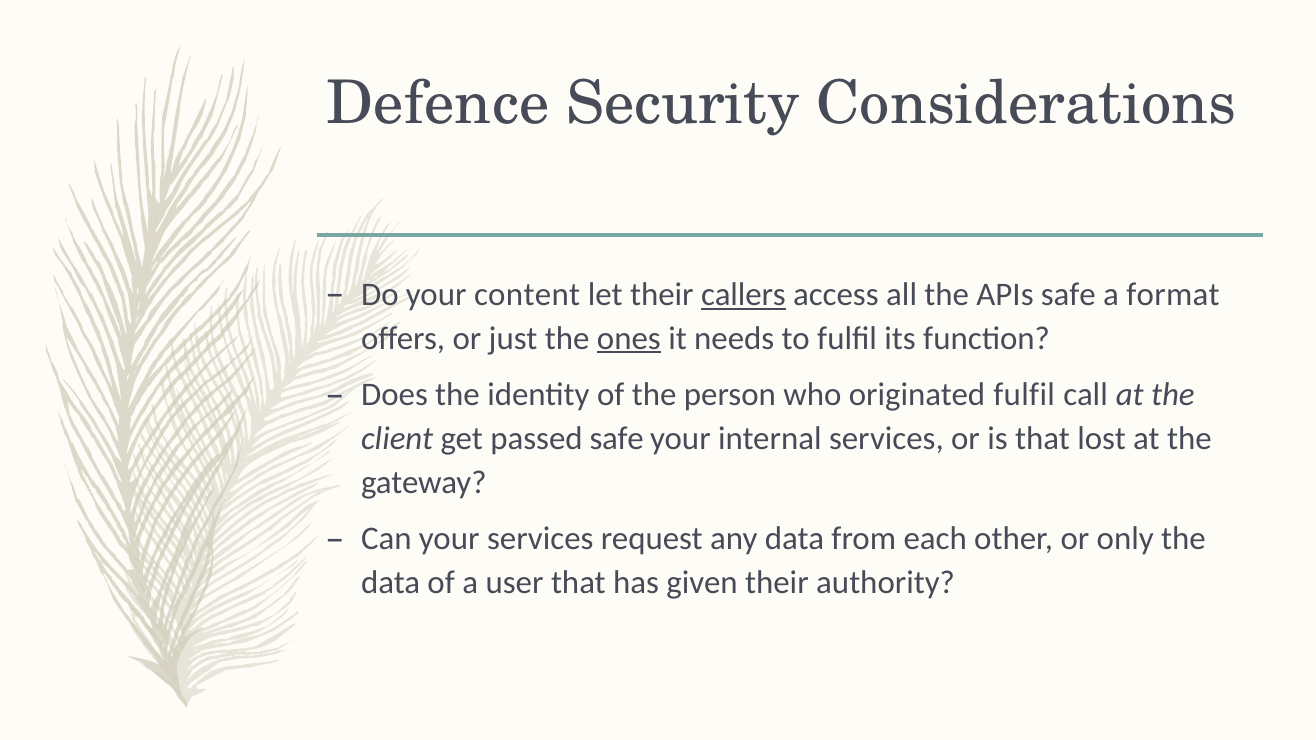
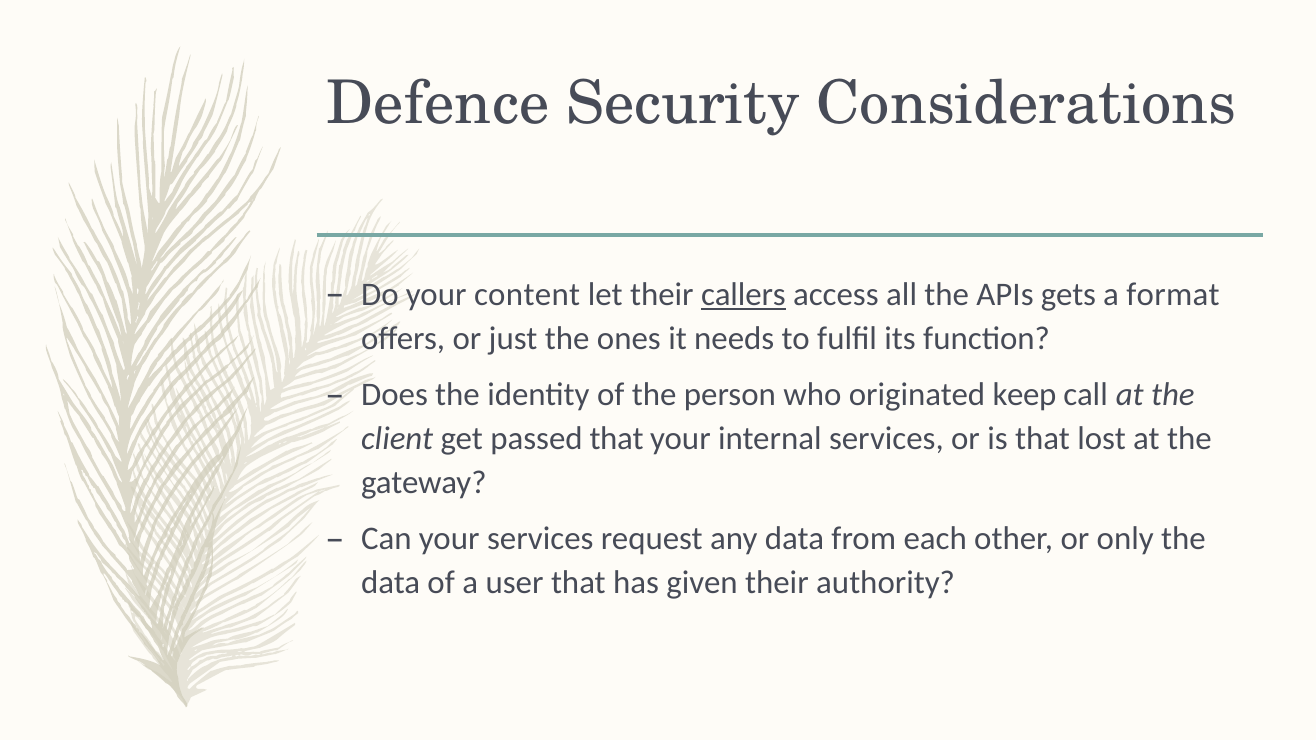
APIs safe: safe -> gets (1068, 294)
ones underline: present -> none (629, 338)
originated fulfil: fulfil -> keep (1024, 395)
passed safe: safe -> that (617, 439)
